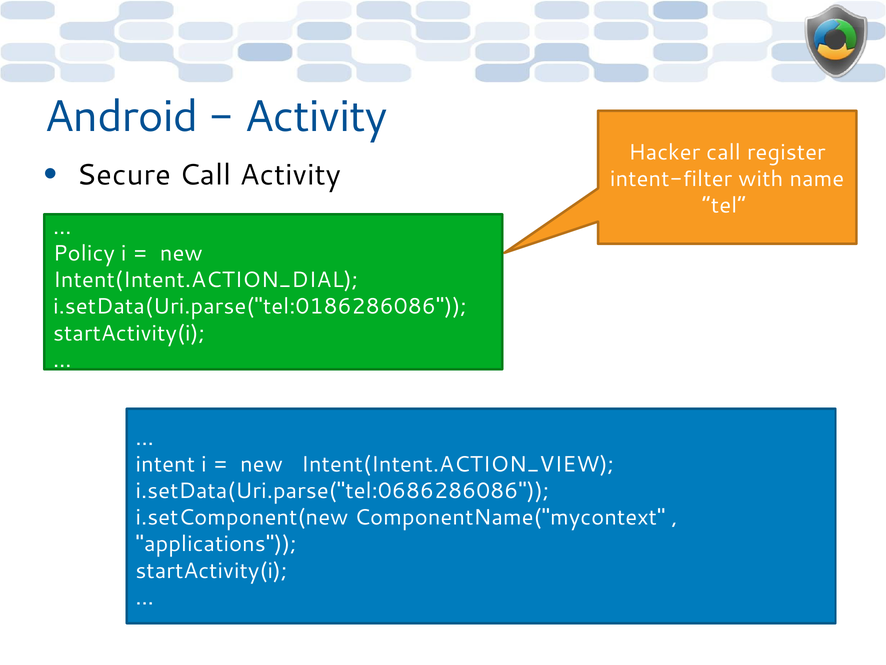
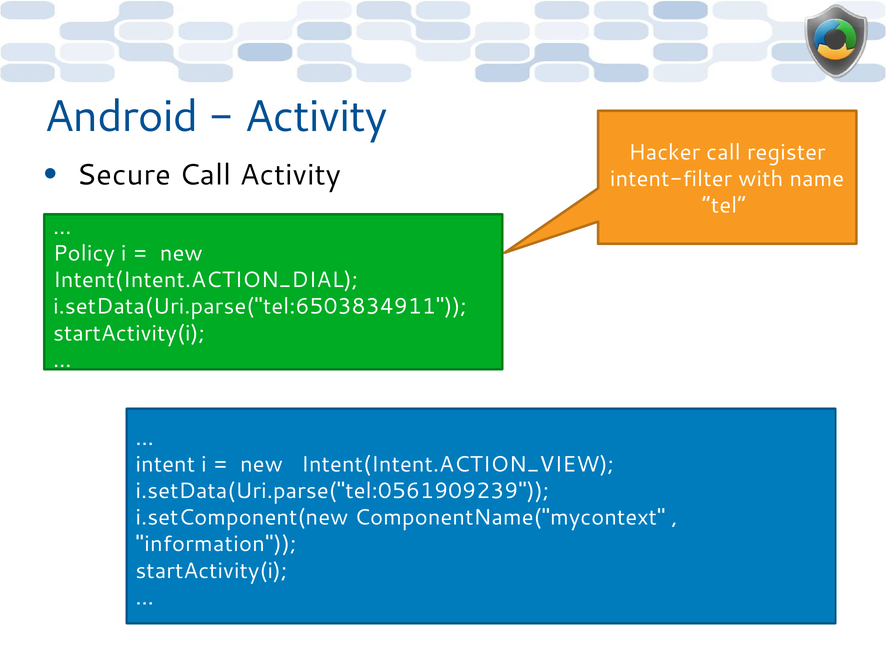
i.setData(Uri.parse("tel:0186286086: i.setData(Uri.parse("tel:0186286086 -> i.setData(Uri.parse("tel:6503834911 (260, 306)
i.setData(Uri.parse("tel:0686286086: i.setData(Uri.parse("tel:0686286086 -> i.setData(Uri.parse("tel:0561909239 (342, 491)
applications: applications -> information (216, 544)
